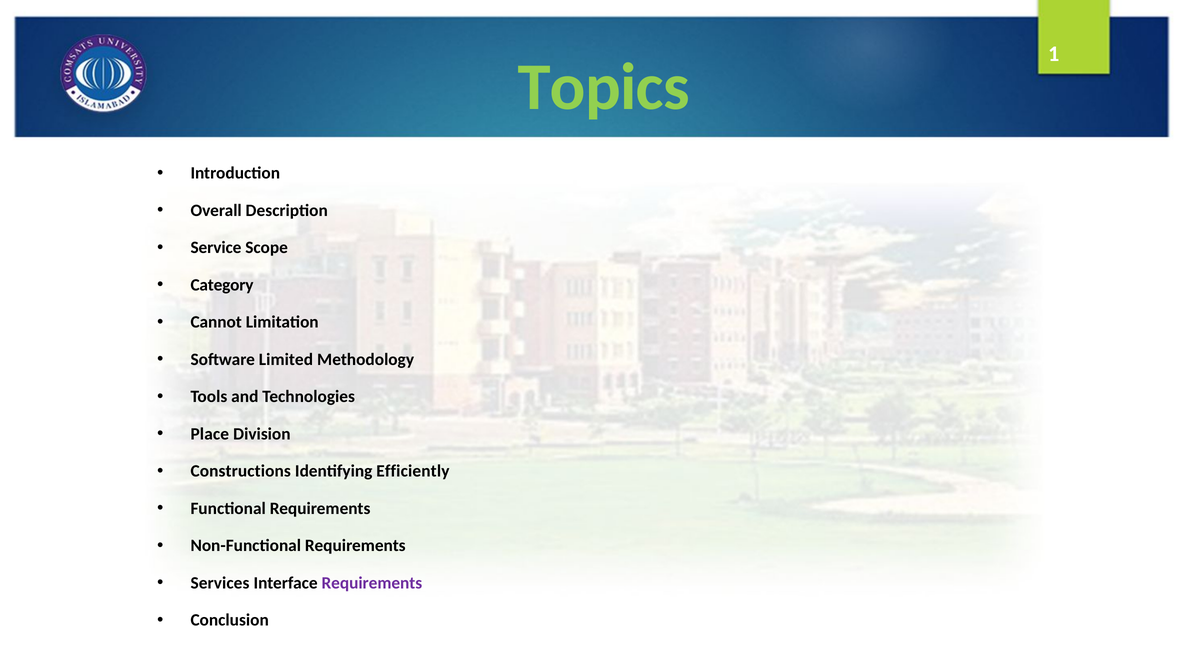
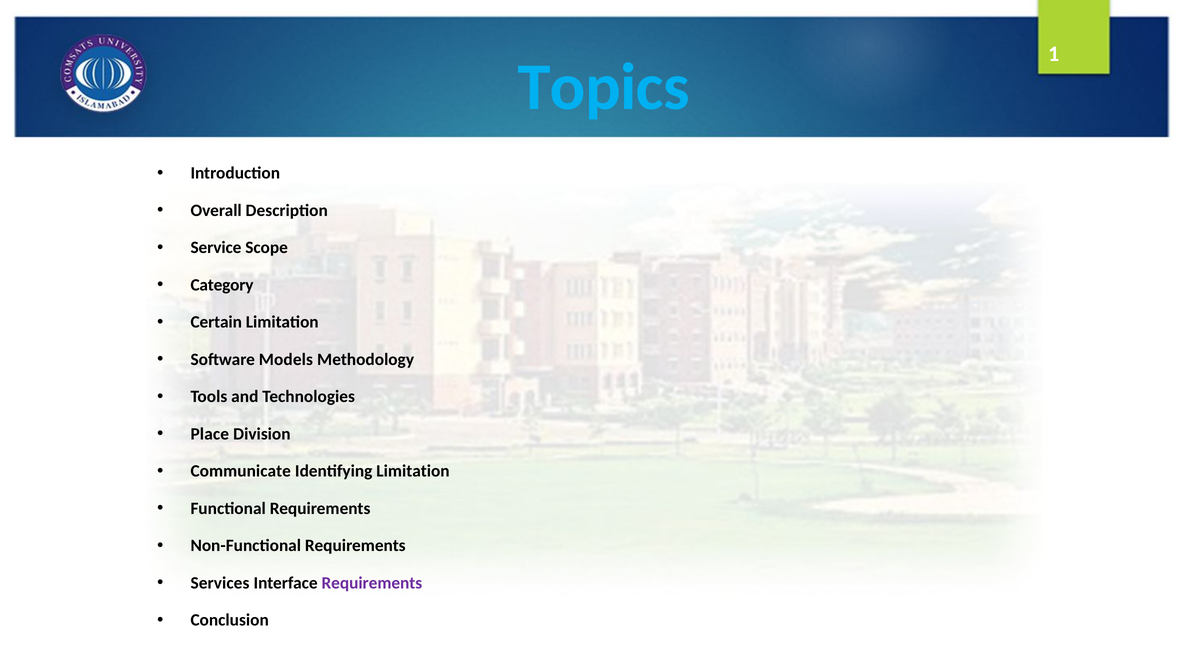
Topics colour: light green -> light blue (604, 87)
Cannot: Cannot -> Certain (216, 322)
Limited: Limited -> Models (286, 360)
Constructions: Constructions -> Communicate (241, 471)
Identifying Efficiently: Efficiently -> Limitation (413, 471)
